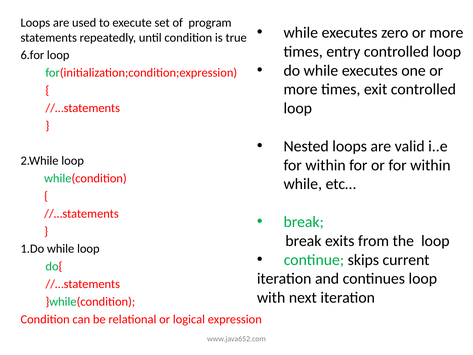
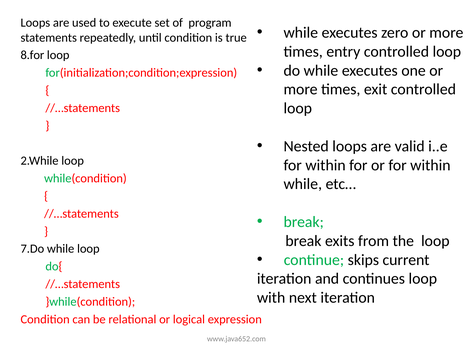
6.for: 6.for -> 8.for (32, 55)
1.Do: 1.Do -> 7.Do (32, 249)
